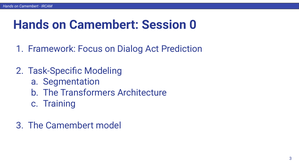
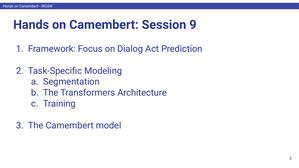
0: 0 -> 9 (193, 25)
